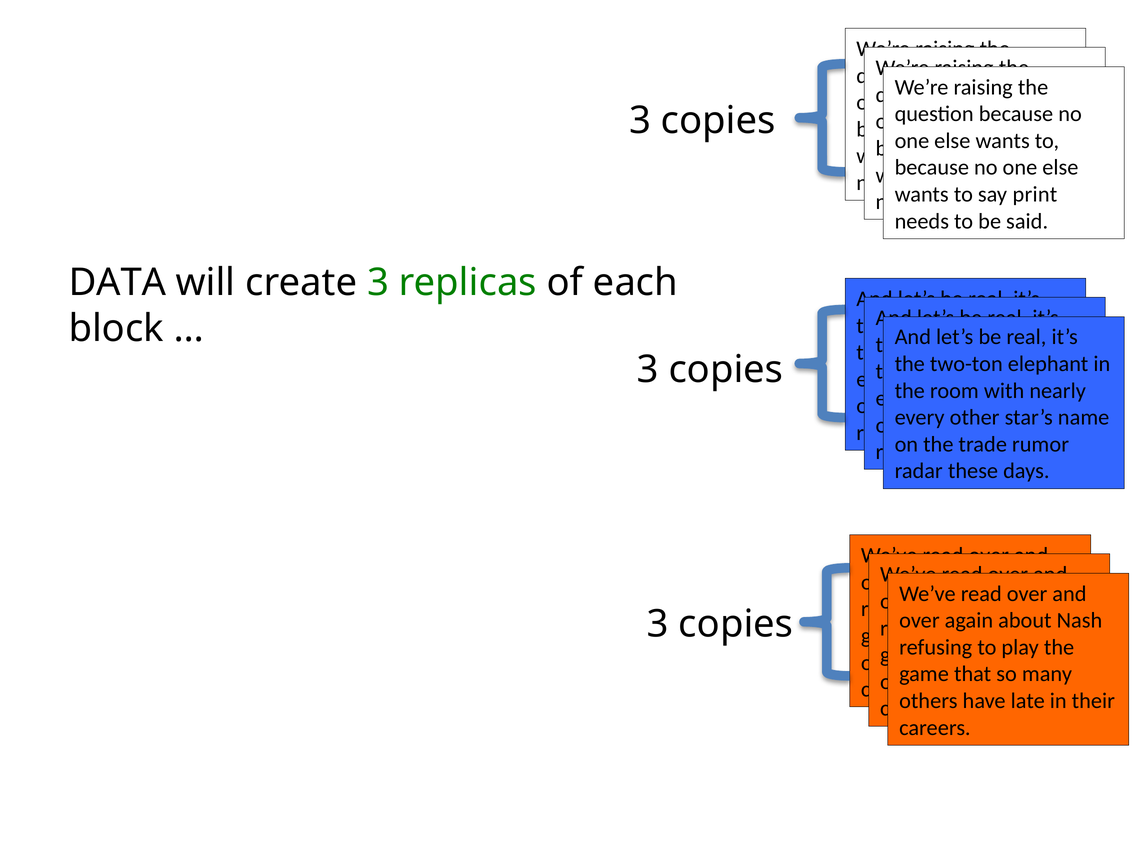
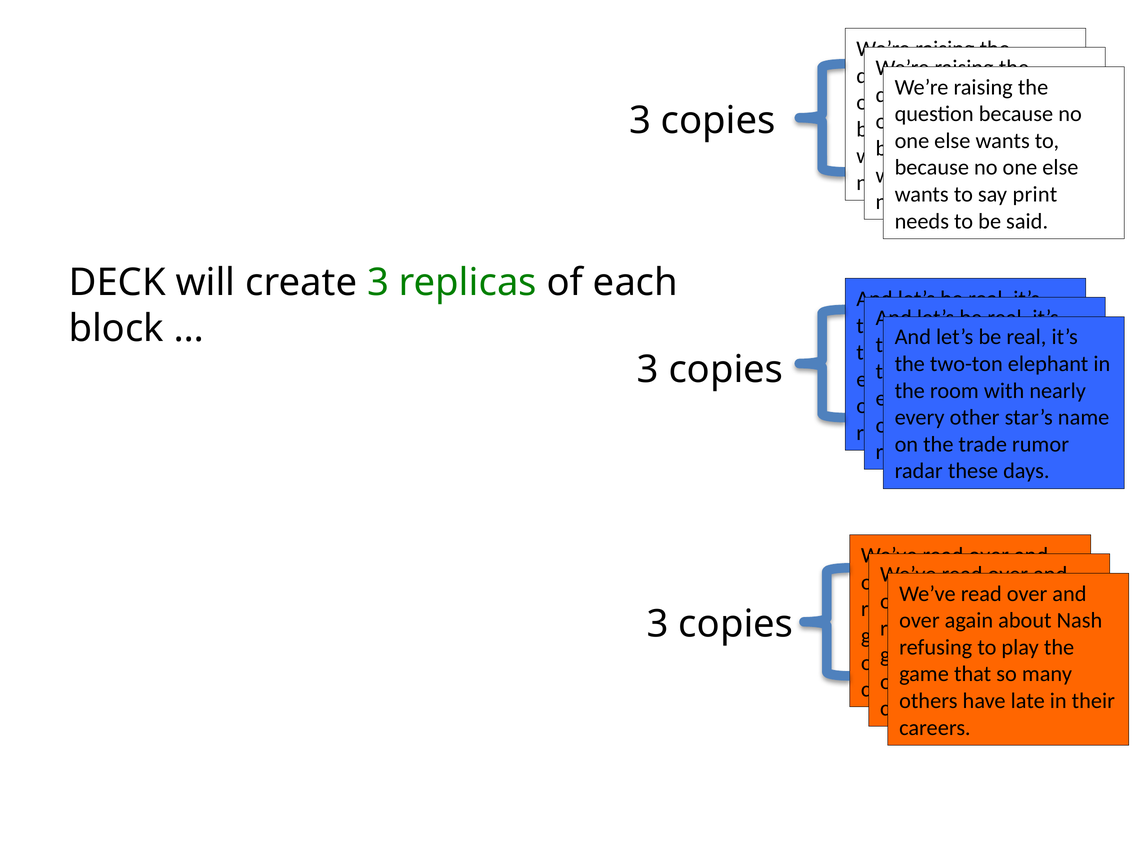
DATA: DATA -> DECK (117, 283)
